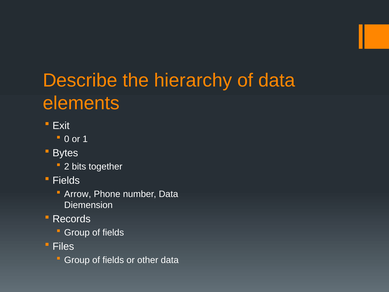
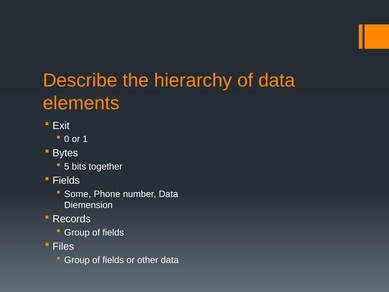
2: 2 -> 5 (67, 167)
Arrow: Arrow -> Some (78, 194)
